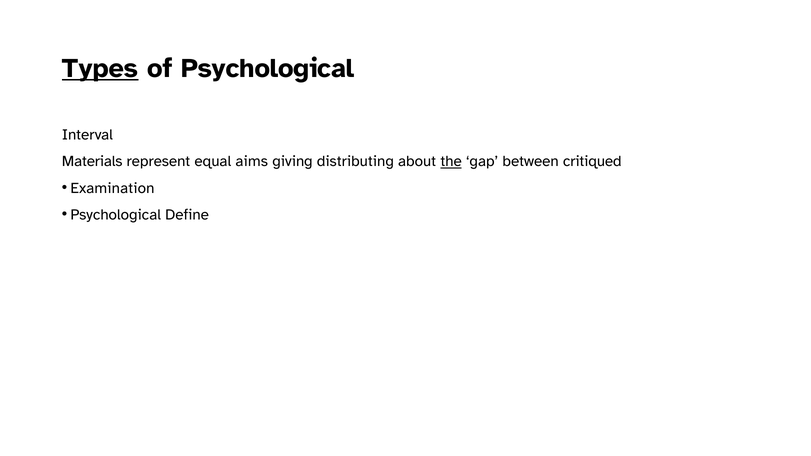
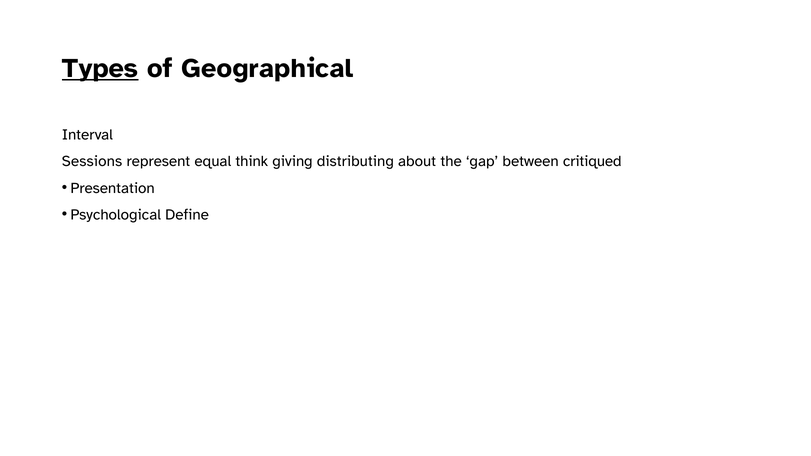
of Psychological: Psychological -> Geographical (267, 68)
Materials: Materials -> Sessions (92, 161)
aims: aims -> think (252, 161)
the underline: present -> none (451, 161)
Examination: Examination -> Presentation (113, 188)
